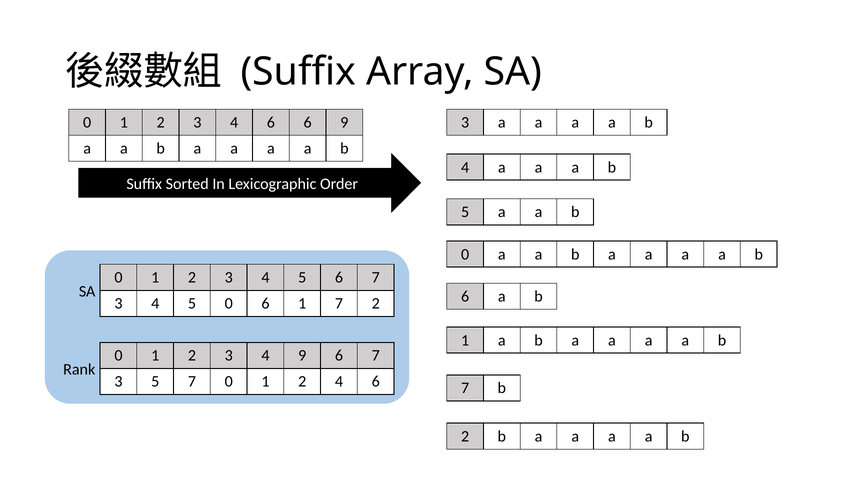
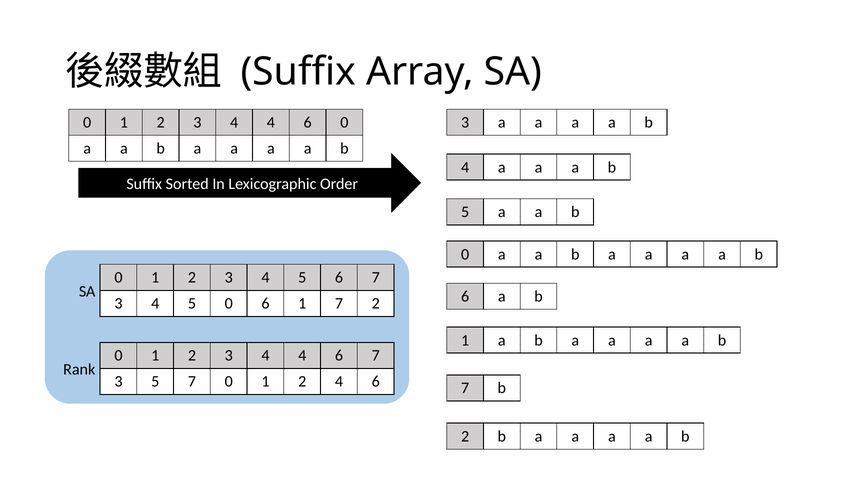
6: 6 -> 4 (271, 122)
6 9: 9 -> 0 (344, 122)
9: 9 -> 4 (302, 355)
